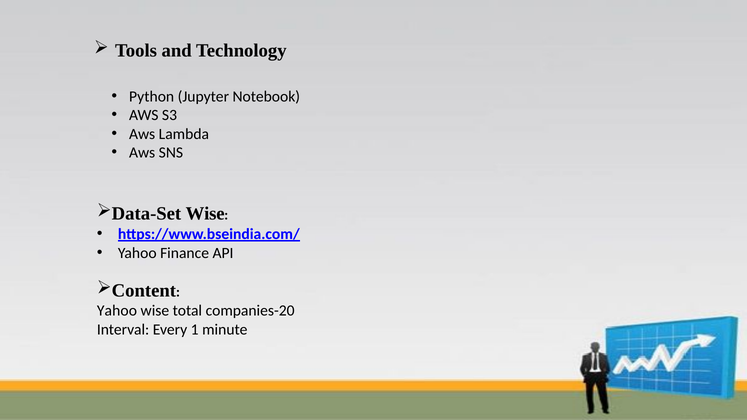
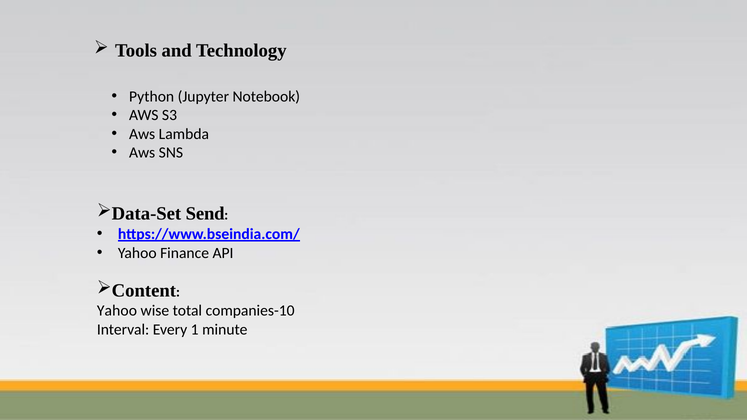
Wise: Wise -> Send (205, 214)
companies-20: companies-20 -> companies-10 (250, 311)
